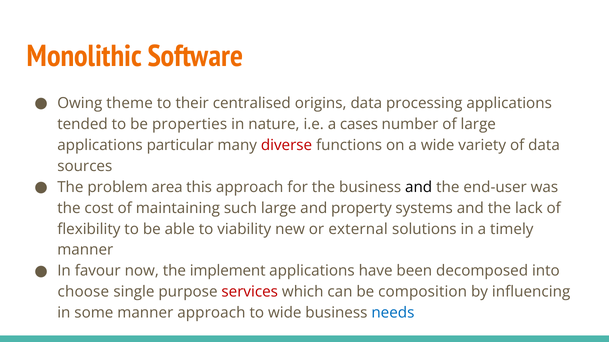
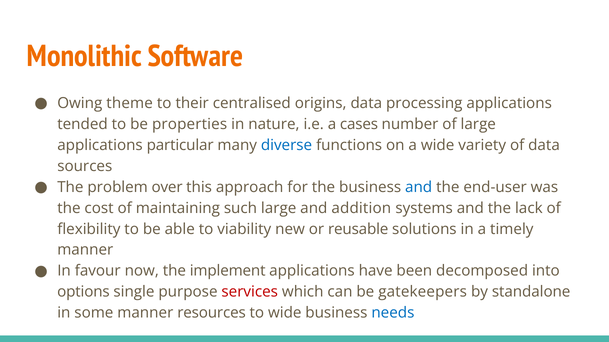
diverse colour: red -> blue (287, 145)
area: area -> over (167, 187)
and colour: black -> blue (419, 187)
property: property -> addition (361, 208)
external: external -> reusable (358, 229)
choose: choose -> options (83, 292)
composition: composition -> gatekeepers (423, 292)
influencing: influencing -> standalone (531, 292)
manner approach: approach -> resources (212, 313)
